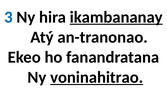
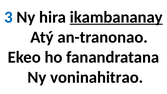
voninahitrao underline: present -> none (97, 77)
